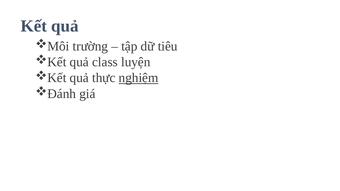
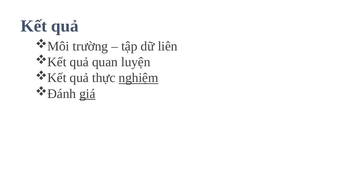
tiêu: tiêu -> liên (168, 46)
class: class -> quan (105, 62)
giá underline: none -> present (87, 94)
